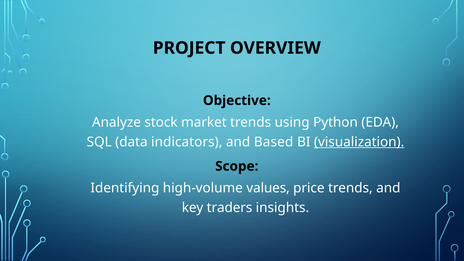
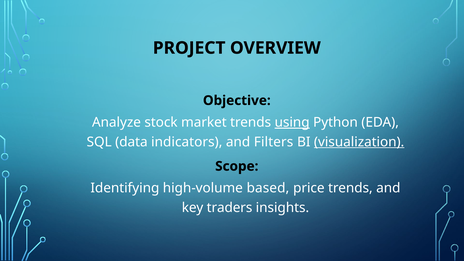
using underline: none -> present (292, 122)
Based: Based -> Filters (274, 142)
values: values -> based (268, 188)
